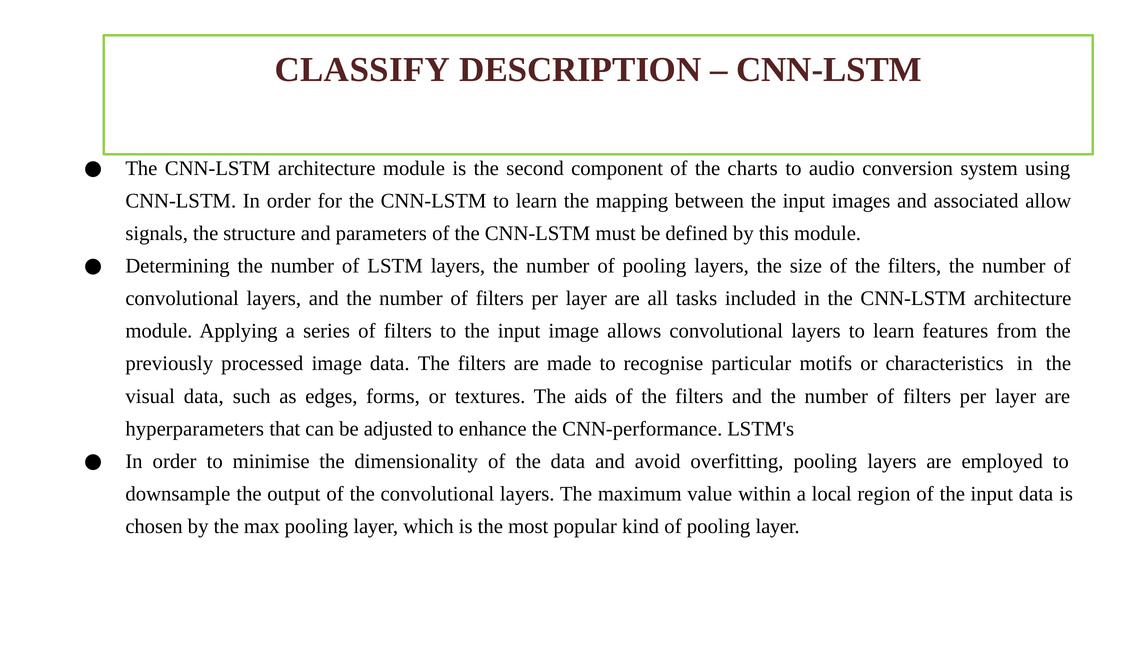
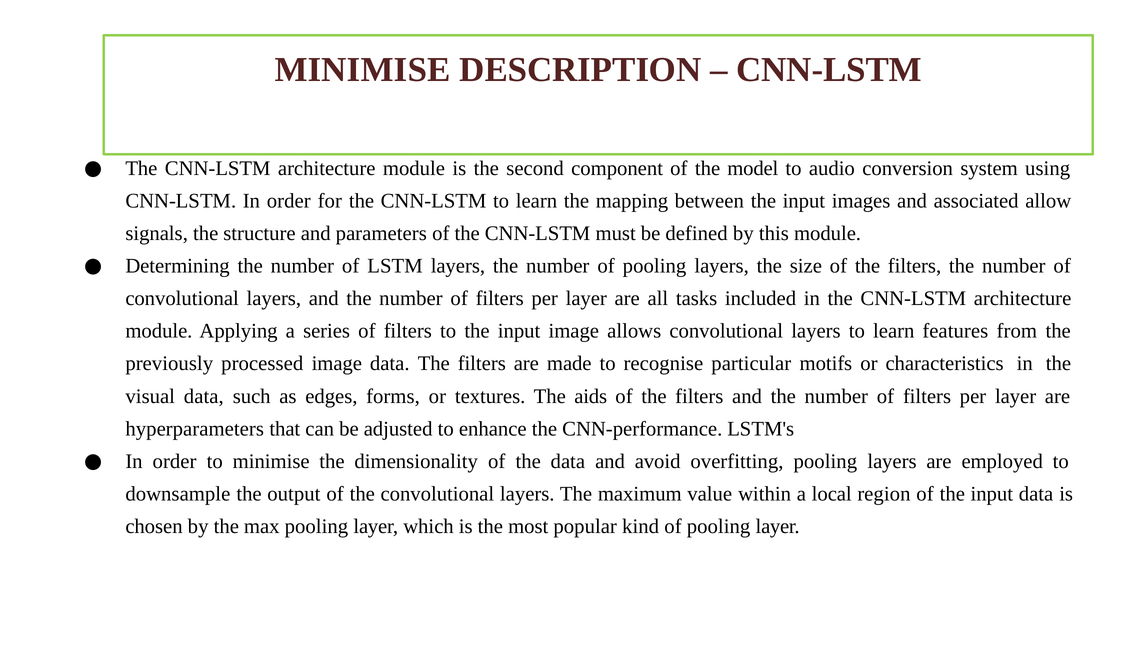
CLASSIFY: CLASSIFY -> MINIMISE (363, 70)
charts: charts -> model (753, 168)
